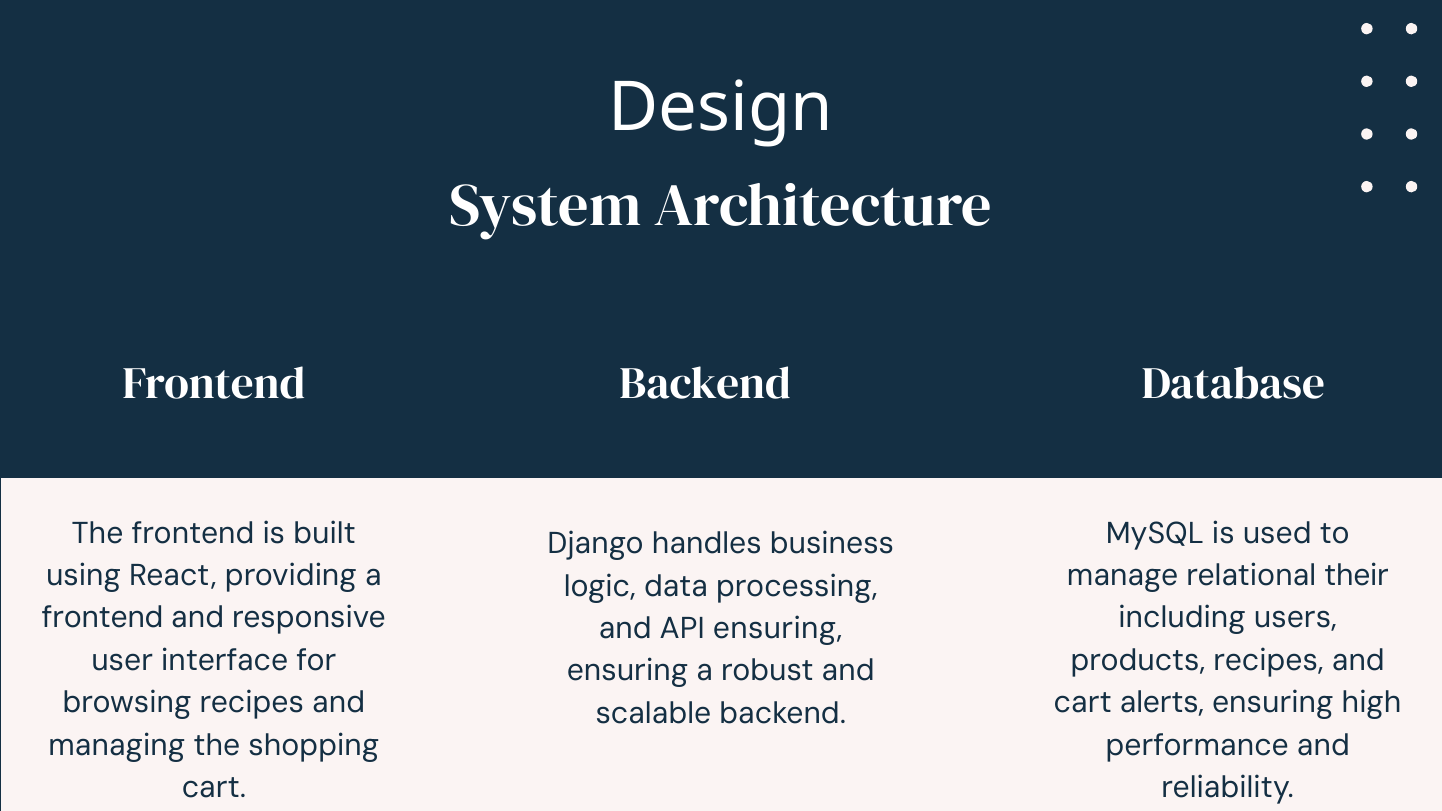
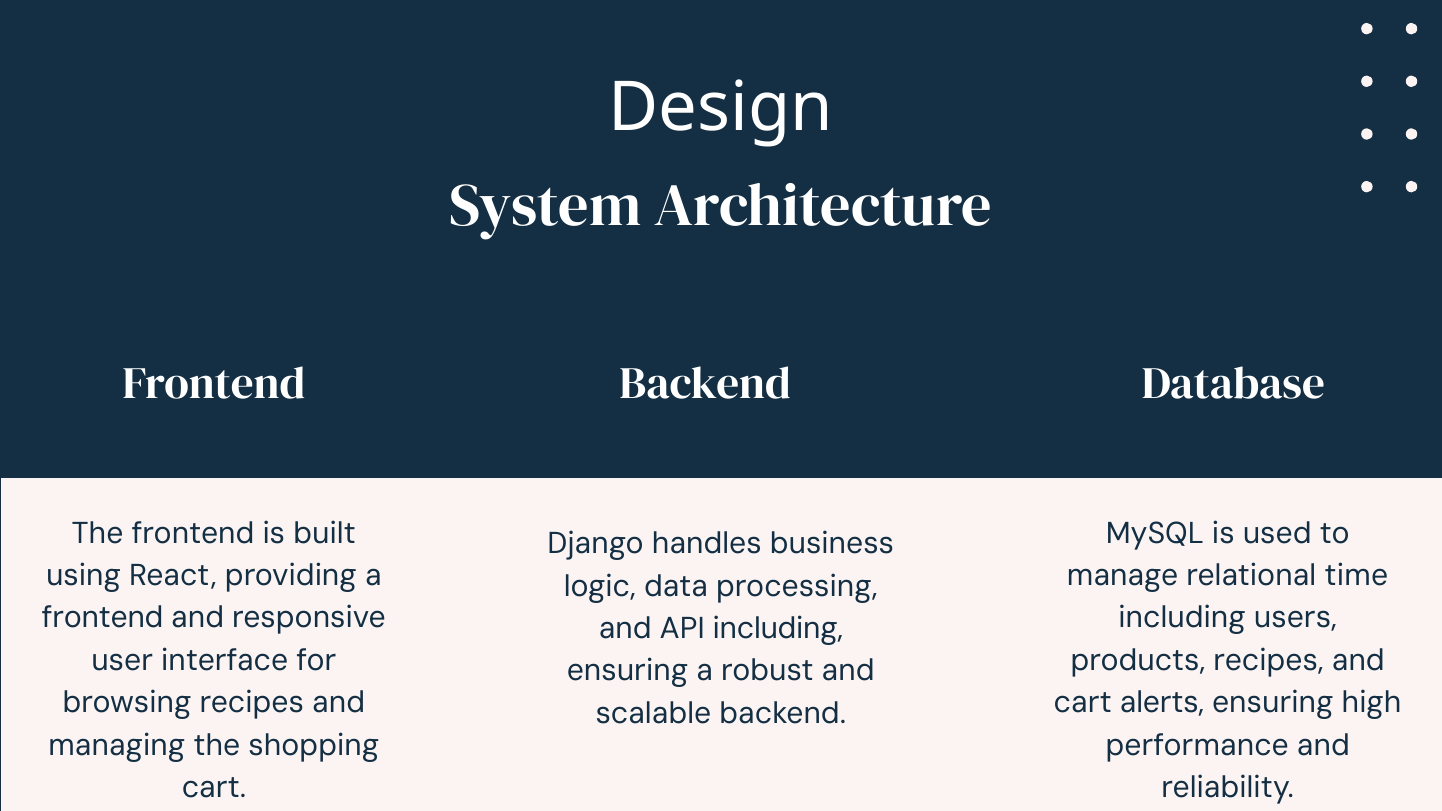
their: their -> time (1356, 576)
API ensuring: ensuring -> including (778, 629)
